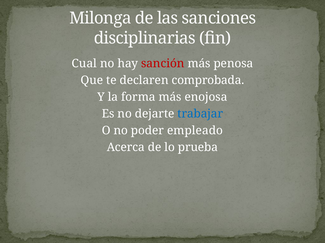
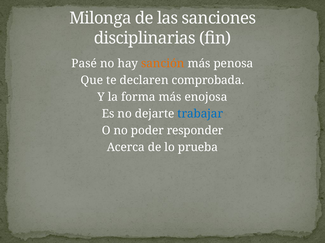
Cual: Cual -> Pasé (84, 64)
sanción colour: red -> orange (163, 64)
empleado: empleado -> responder (195, 131)
